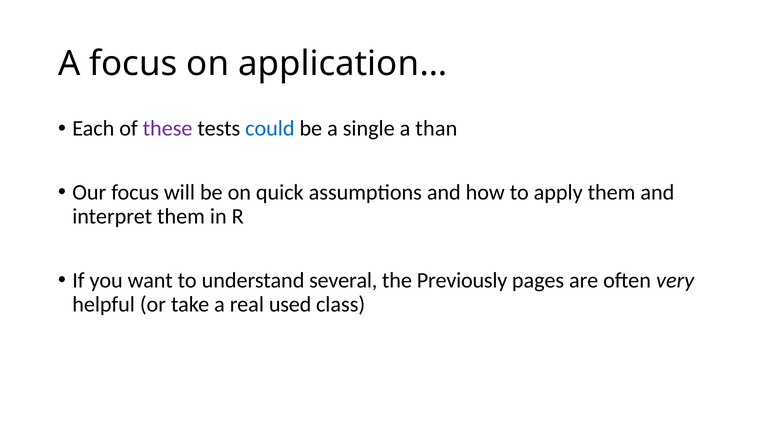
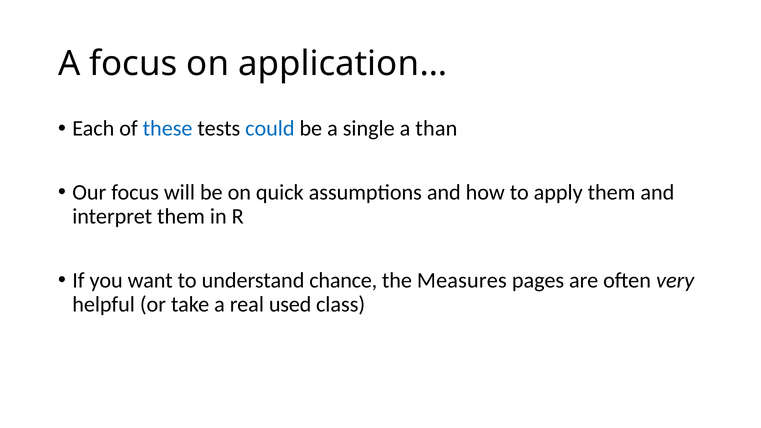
these colour: purple -> blue (168, 129)
several: several -> chance (343, 280)
Previously: Previously -> Measures (462, 280)
